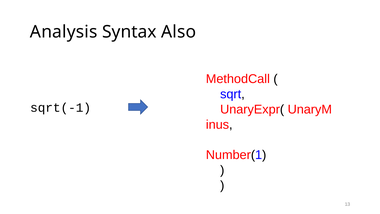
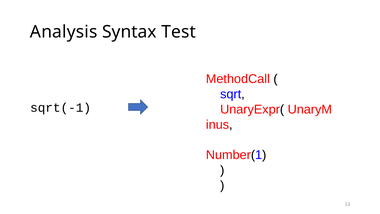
Also: Also -> Test (179, 32)
